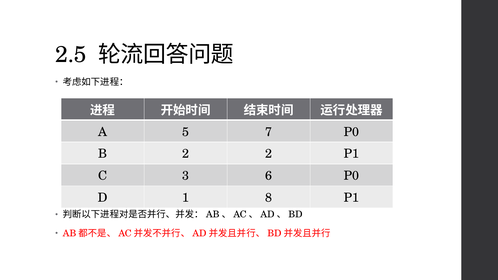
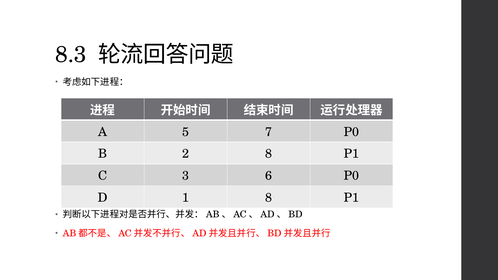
2.5: 2.5 -> 8.3 (71, 55)
2 2: 2 -> 8 (269, 154)
